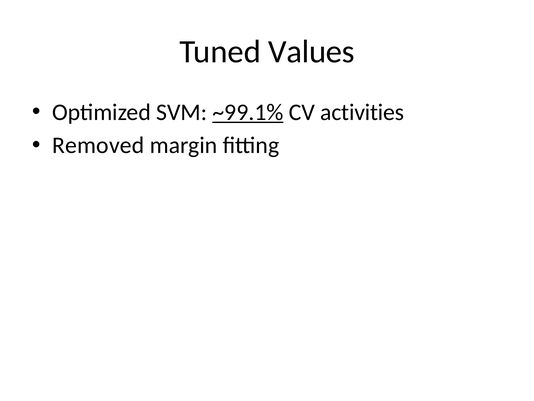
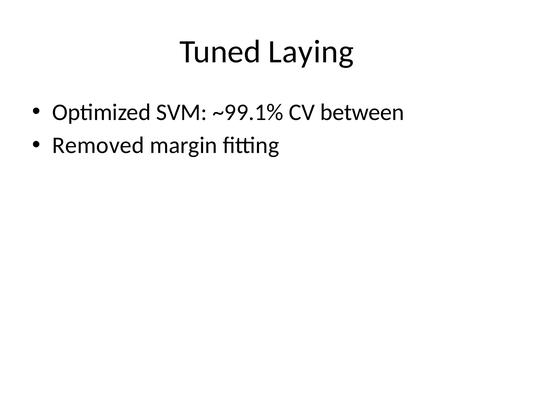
Values: Values -> Laying (311, 52)
~99.1% underline: present -> none (248, 112)
activities: activities -> between (362, 112)
